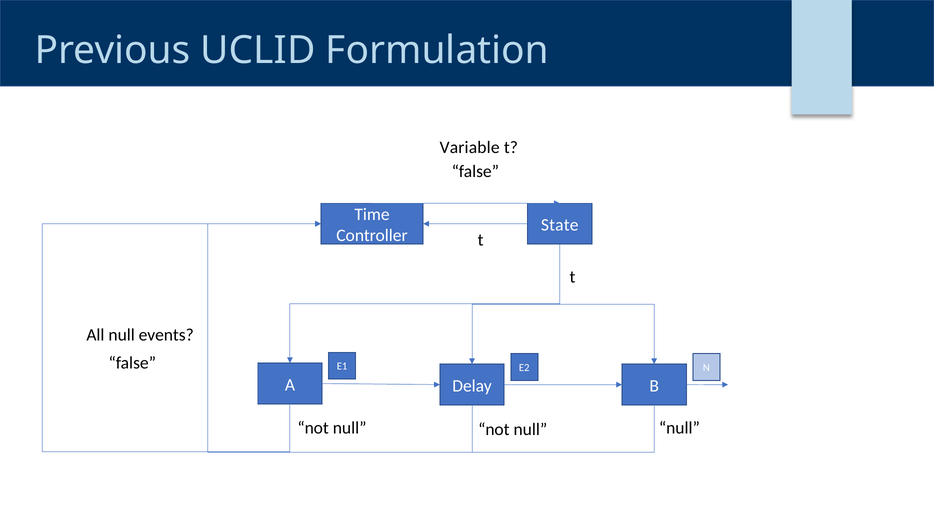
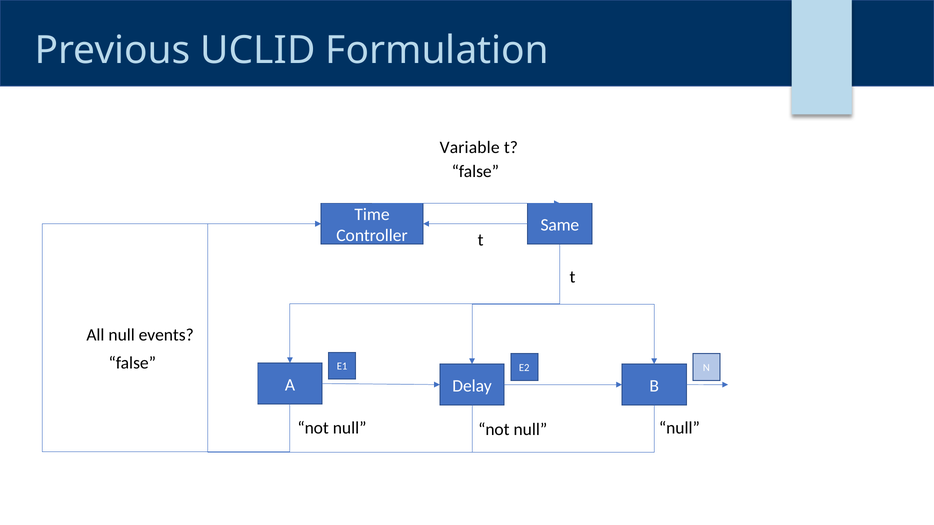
State: State -> Same (560, 225)
